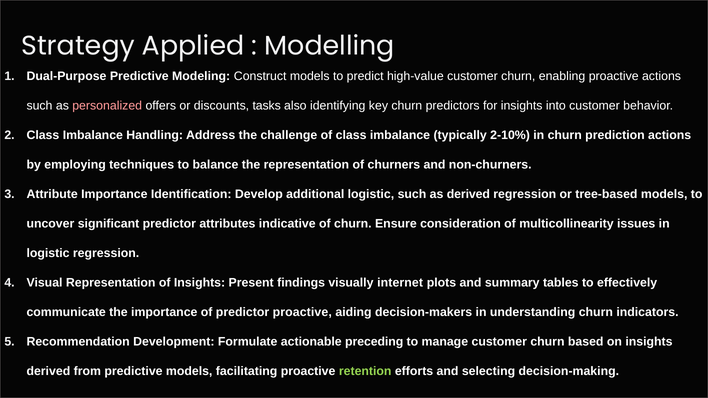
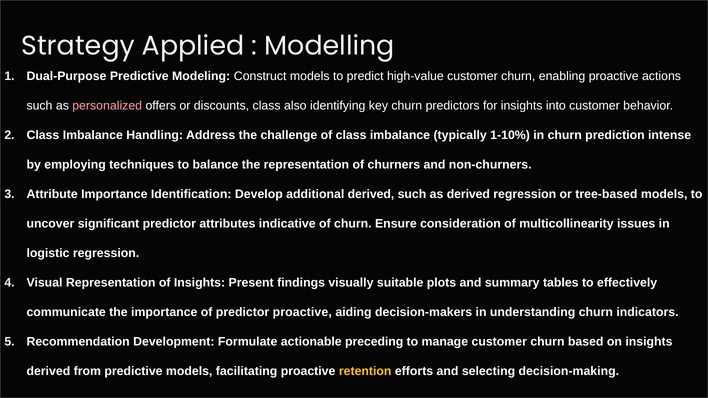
discounts tasks: tasks -> class (267, 106)
2-10%: 2-10% -> 1-10% (510, 135)
prediction actions: actions -> intense (670, 135)
additional logistic: logistic -> derived (371, 194)
internet: internet -> suitable (400, 283)
retention colour: light green -> yellow (365, 371)
